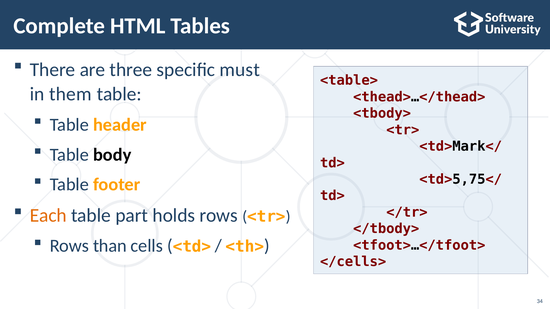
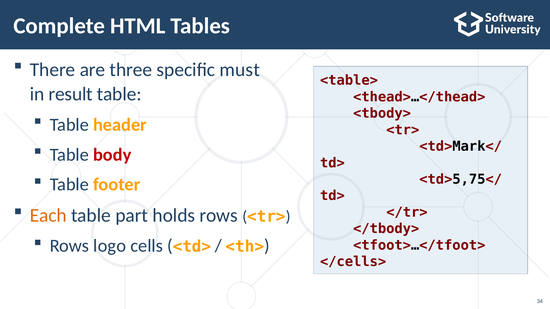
them: them -> result (71, 94)
body colour: black -> red (112, 155)
than: than -> logo (110, 246)
